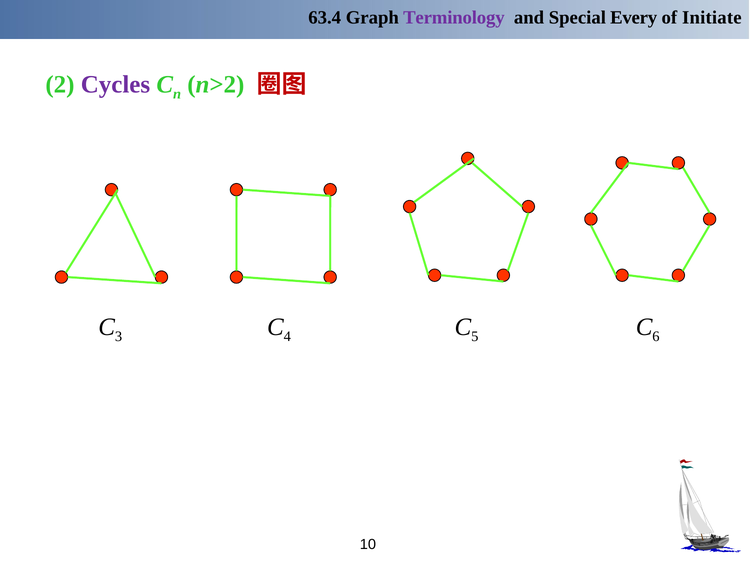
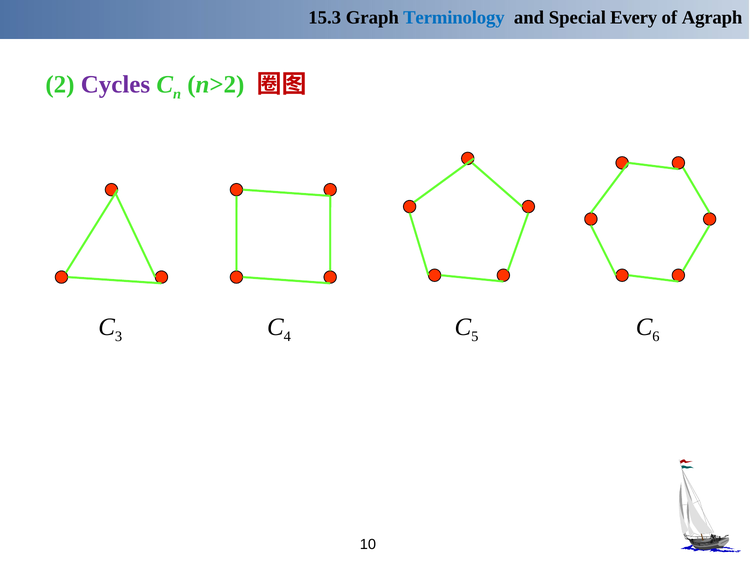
63.4: 63.4 -> 15.3 (325, 18)
Terminology colour: purple -> blue (454, 18)
Initiate: Initiate -> Agraph (712, 18)
